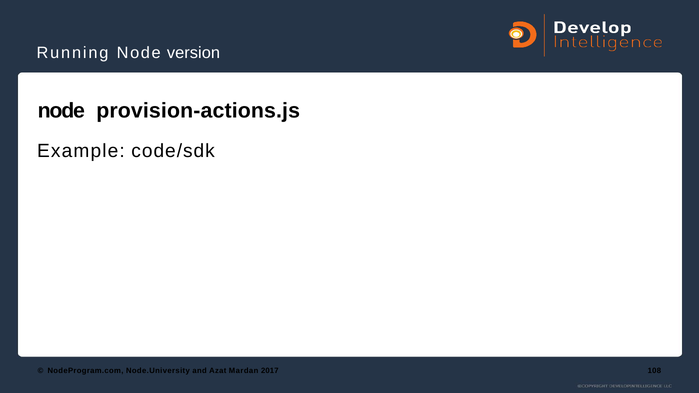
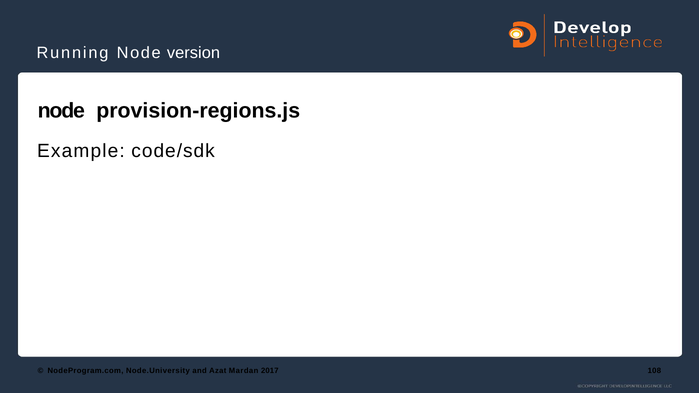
provision-actions.js: provision-actions.js -> provision-regions.js (198, 111)
